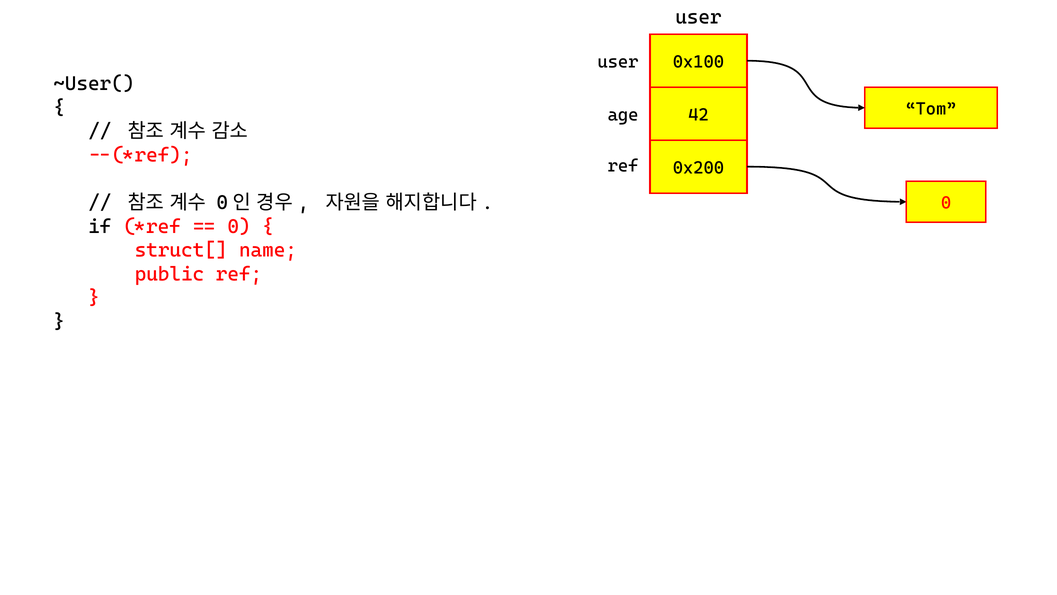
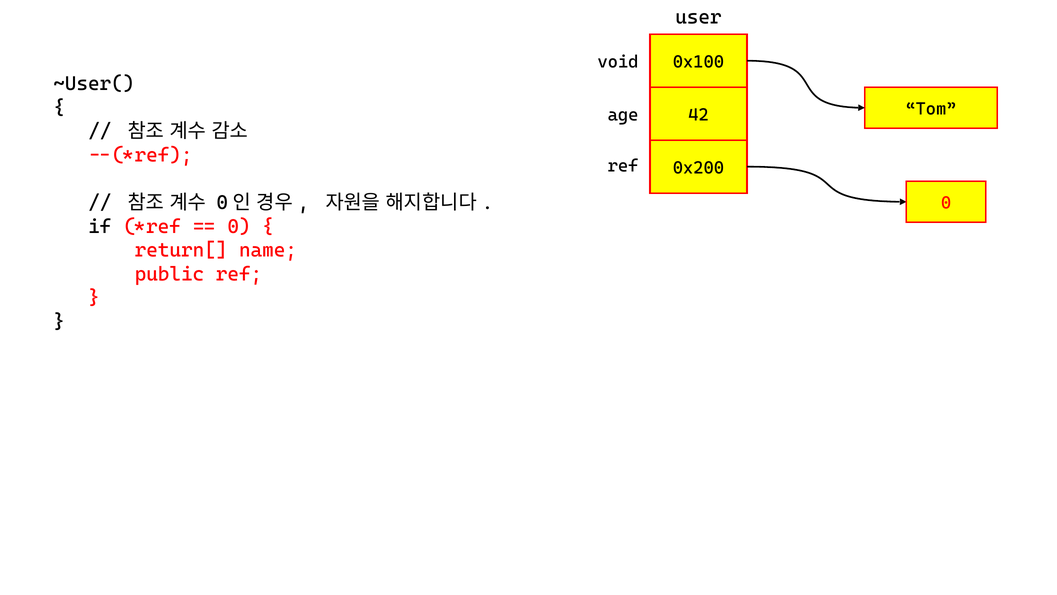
user: user -> void (618, 62)
struct[: struct[ -> return[ (181, 250)
